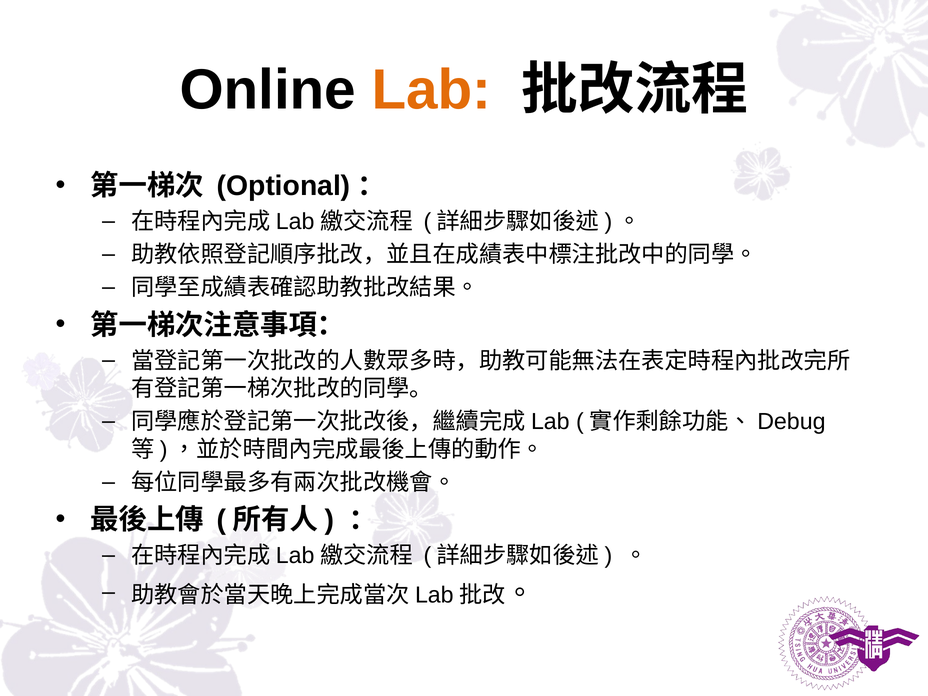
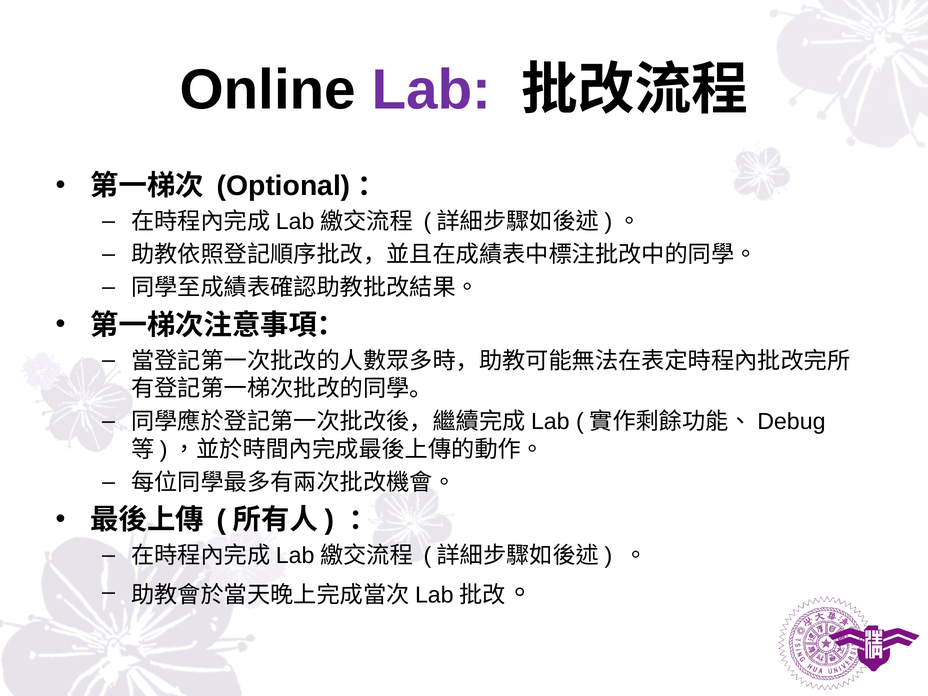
Lab colour: orange -> purple (431, 90)
